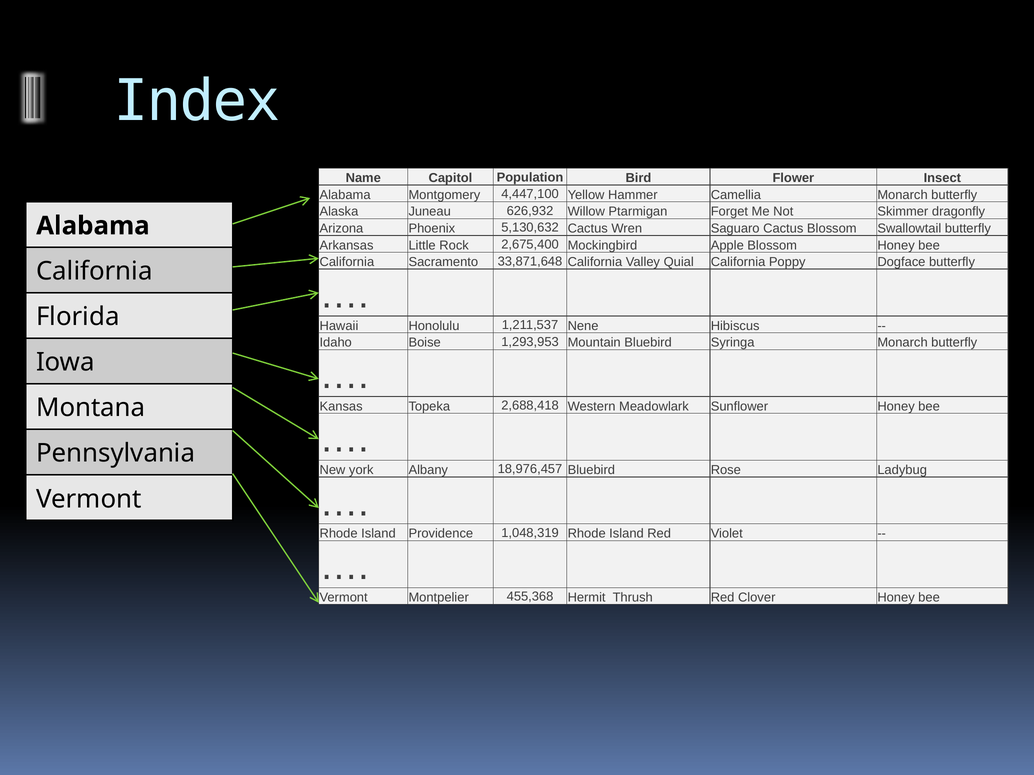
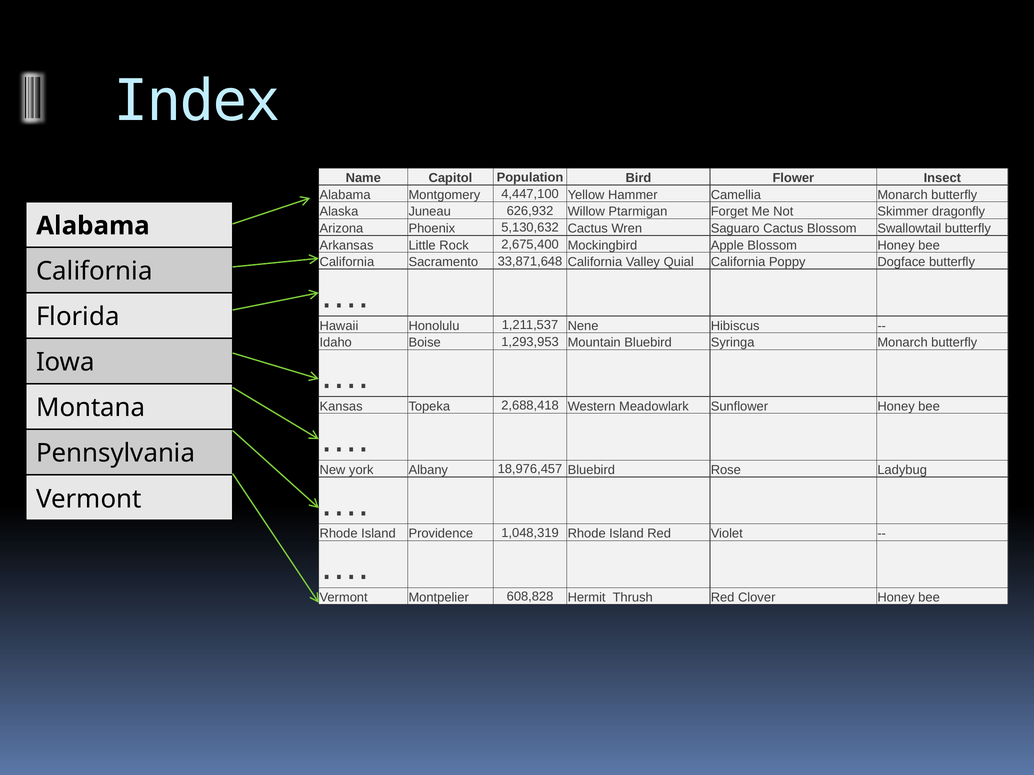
455,368: 455,368 -> 608,828 (530, 597)
